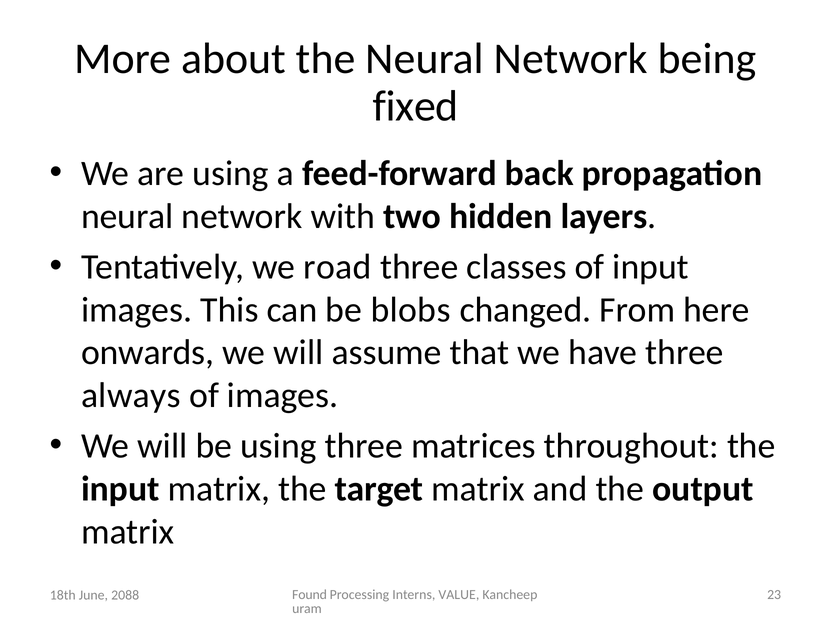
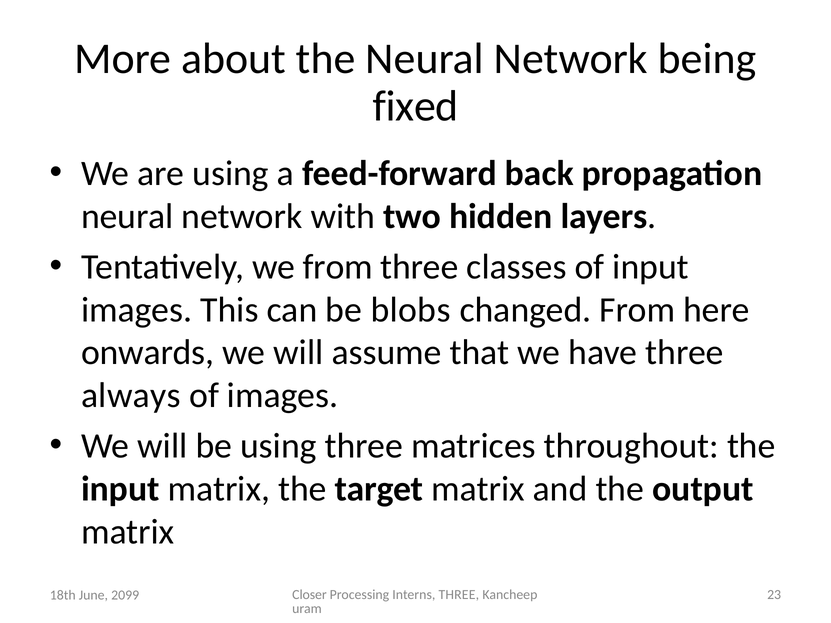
we road: road -> from (338, 267)
Found: Found -> Closer (309, 595)
Interns VALUE: VALUE -> THREE (459, 595)
2088: 2088 -> 2099 (125, 595)
